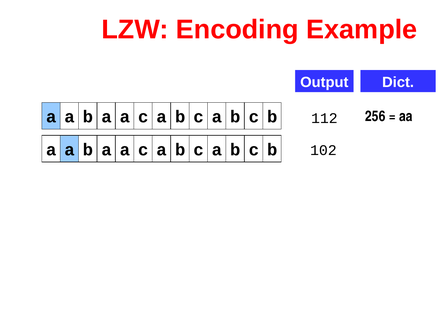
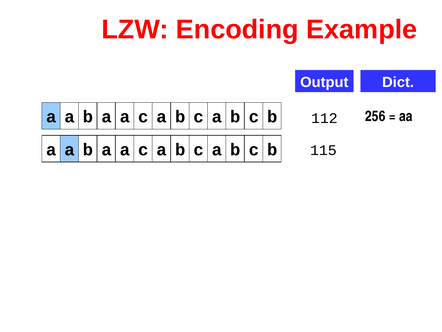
102: 102 -> 115 (323, 150)
